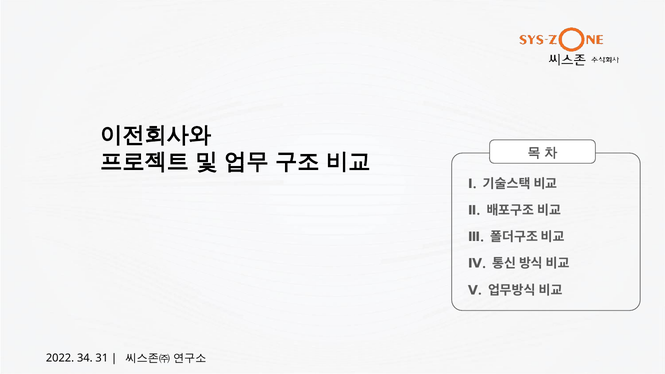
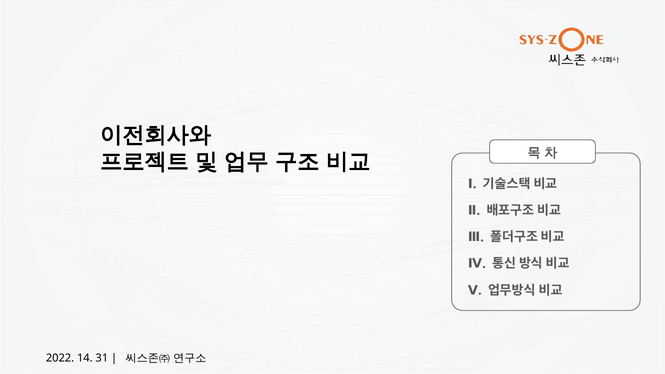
34: 34 -> 14 (85, 358)
